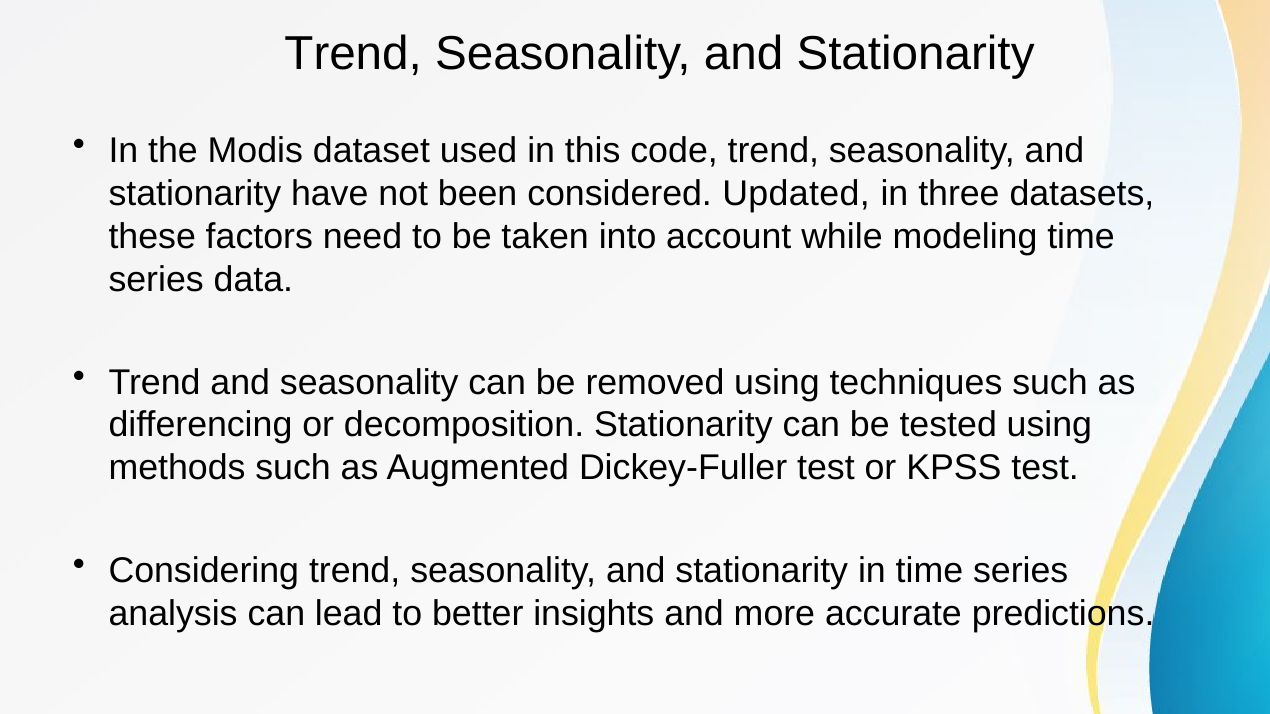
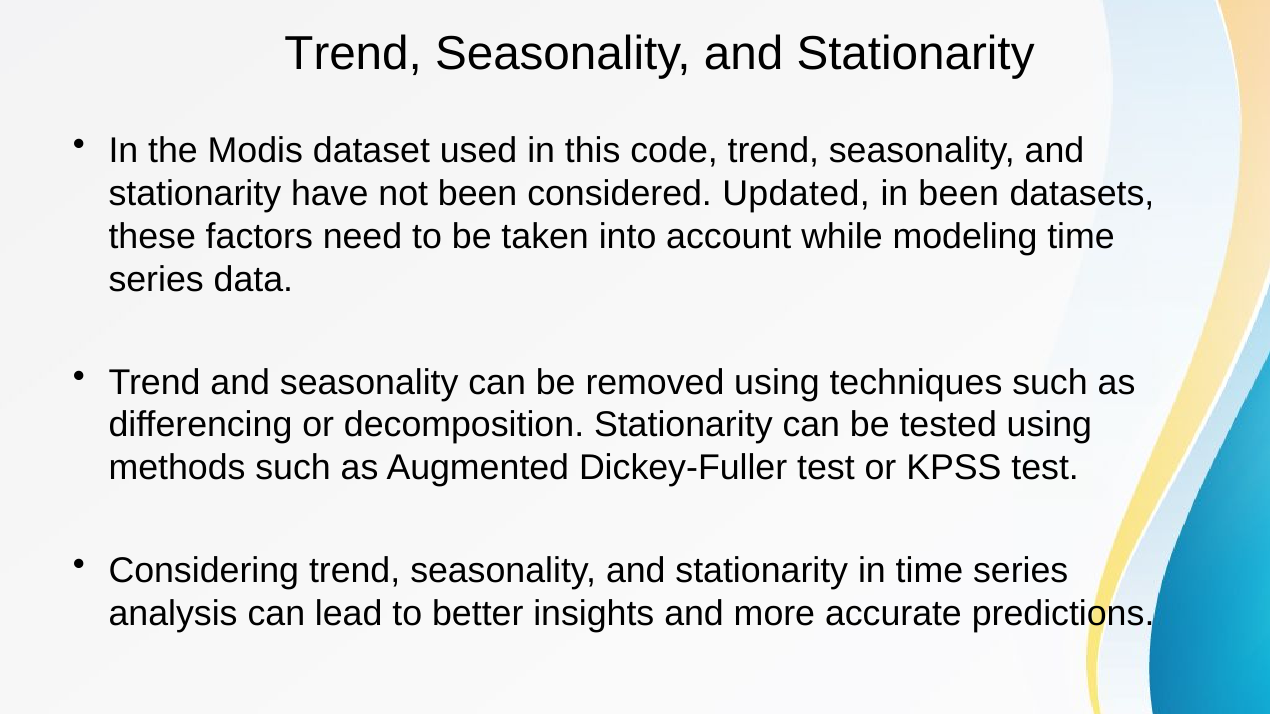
in three: three -> been (959, 194)
